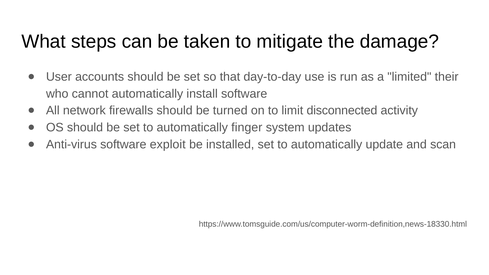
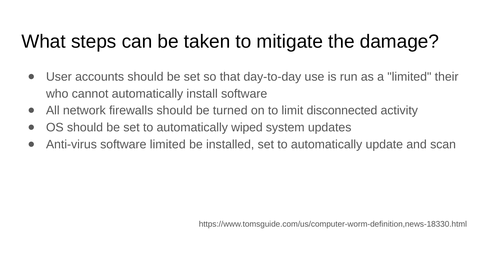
finger: finger -> wiped (247, 127)
software exploit: exploit -> limited (168, 144)
